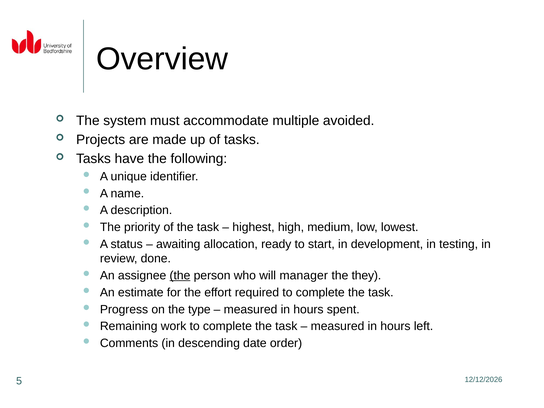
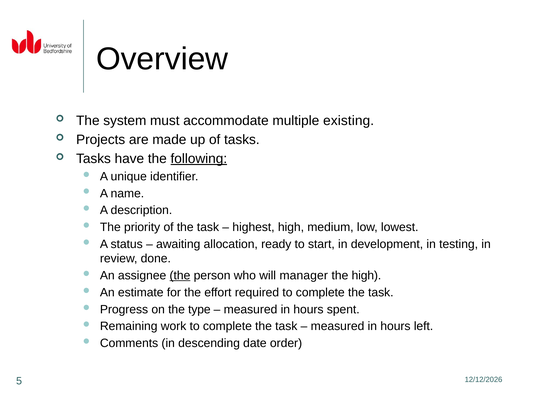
avoided: avoided -> existing (349, 121)
following underline: none -> present (199, 159)
the they: they -> high (366, 276)
